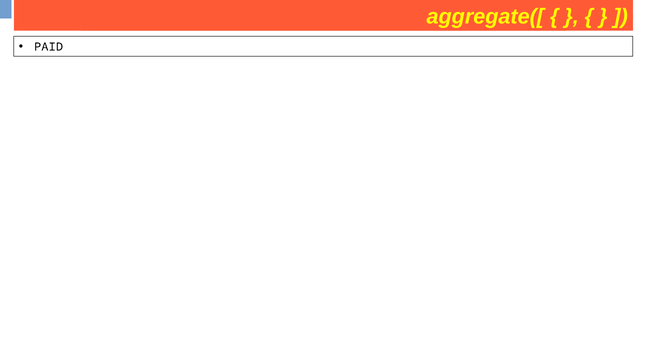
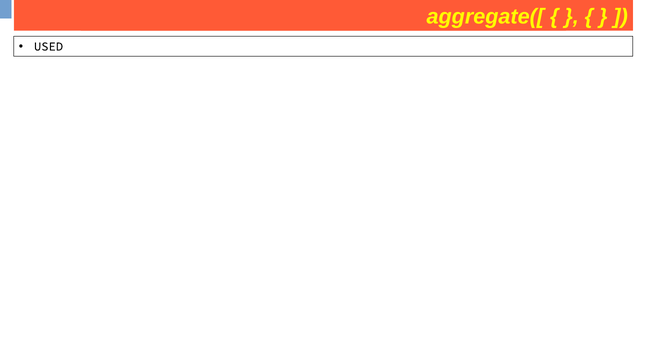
PAID: PAID -> USED (49, 47)
